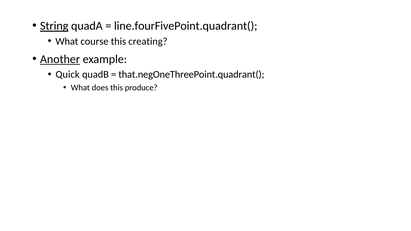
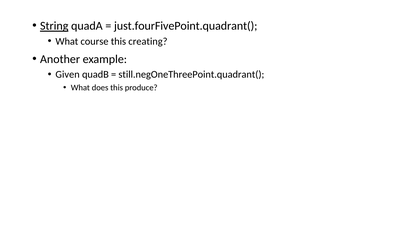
line.fourFivePoint.quadrant(: line.fourFivePoint.quadrant( -> just.fourFivePoint.quadrant( (186, 26)
Another underline: present -> none (60, 59)
Quick: Quick -> Given (68, 75)
that.negOneThreePoint.quadrant(: that.negOneThreePoint.quadrant( -> still.negOneThreePoint.quadrant( (191, 75)
